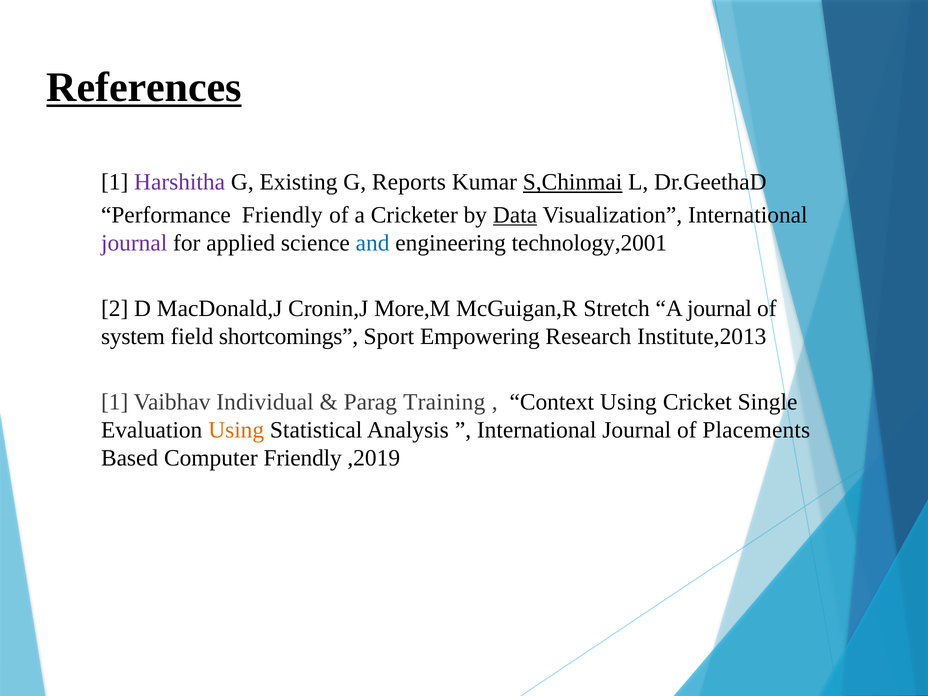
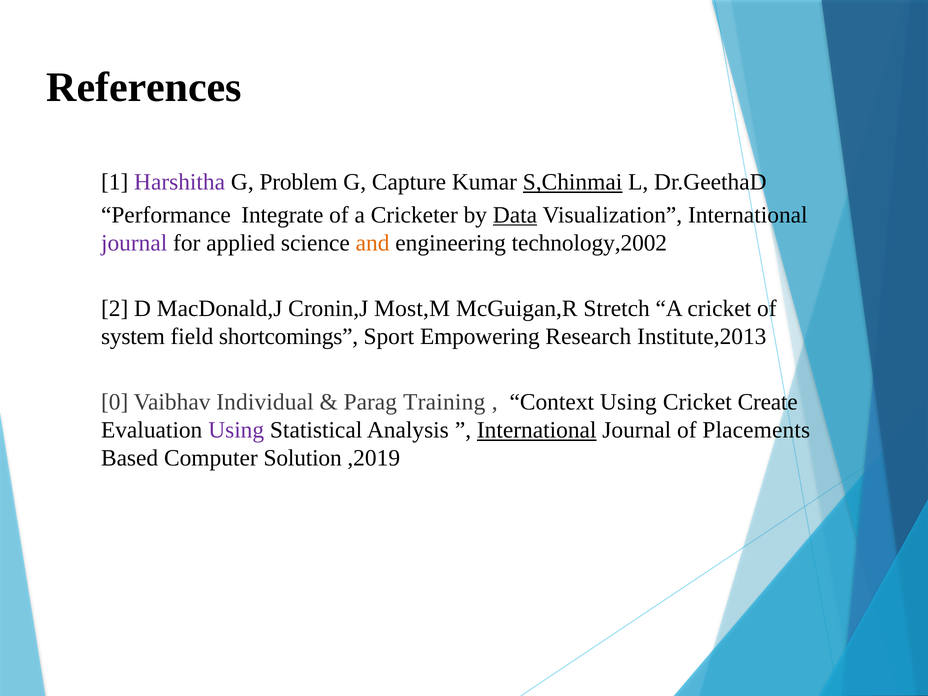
References underline: present -> none (144, 87)
Existing: Existing -> Problem (299, 182)
Reports: Reports -> Capture (409, 182)
Performance Friendly: Friendly -> Integrate (282, 215)
and colour: blue -> orange (373, 243)
technology,2001: technology,2001 -> technology,2002 (589, 243)
More,M: More,M -> Most,M (412, 308)
A journal: journal -> cricket (719, 308)
1: 1 -> 0 (115, 402)
Single: Single -> Create (768, 402)
Using colour: orange -> purple (236, 430)
International underline: none -> present (537, 430)
Computer Friendly: Friendly -> Solution (303, 458)
